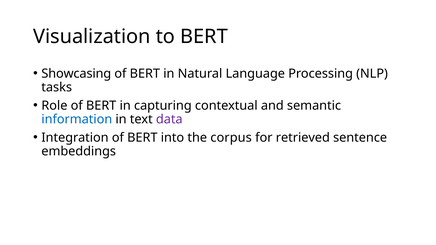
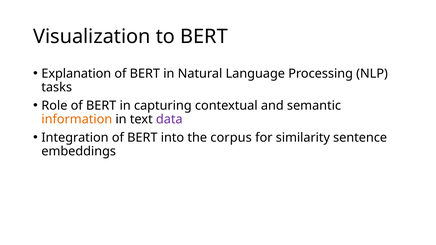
Showcasing: Showcasing -> Explanation (76, 74)
information colour: blue -> orange (77, 119)
retrieved: retrieved -> similarity (303, 138)
